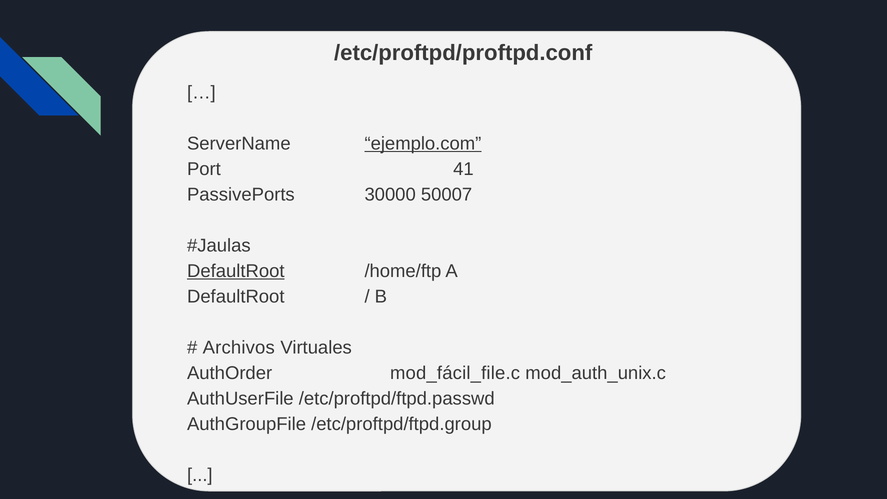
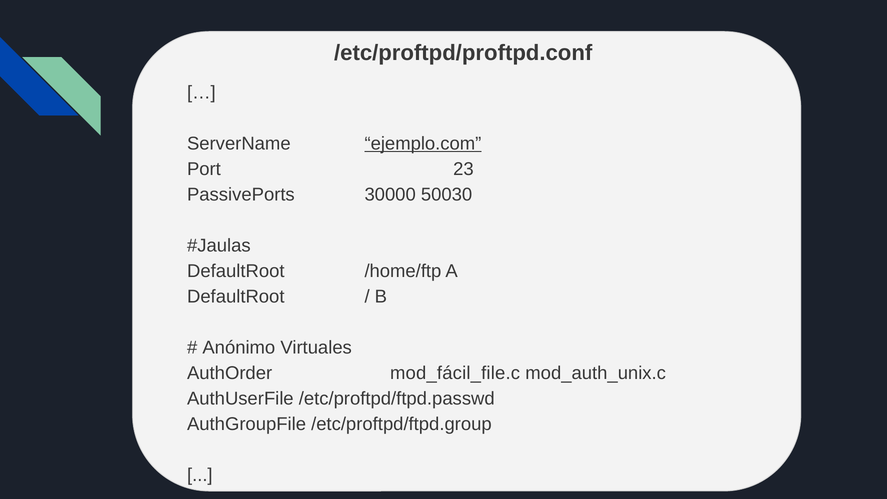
41: 41 -> 23 (463, 169)
50007: 50007 -> 50030 (447, 195)
DefaultRoot underline: present -> none (236, 271)
Archivos: Archivos -> Anónimo (239, 348)
